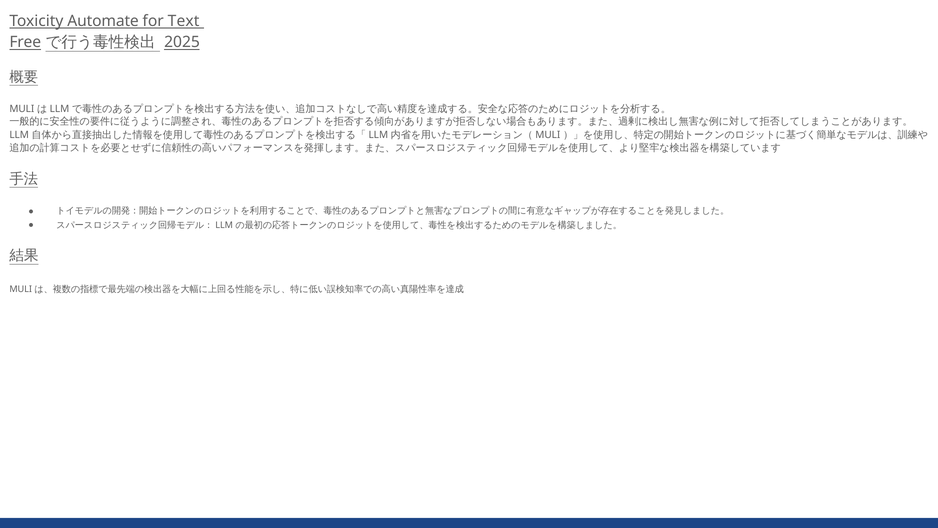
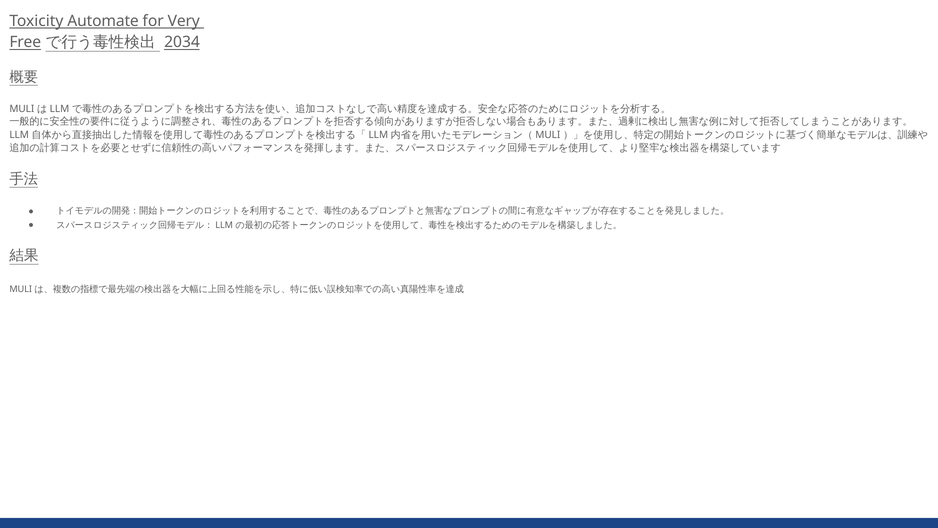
Text: Text -> Very (184, 21)
2025: 2025 -> 2034 (182, 42)
